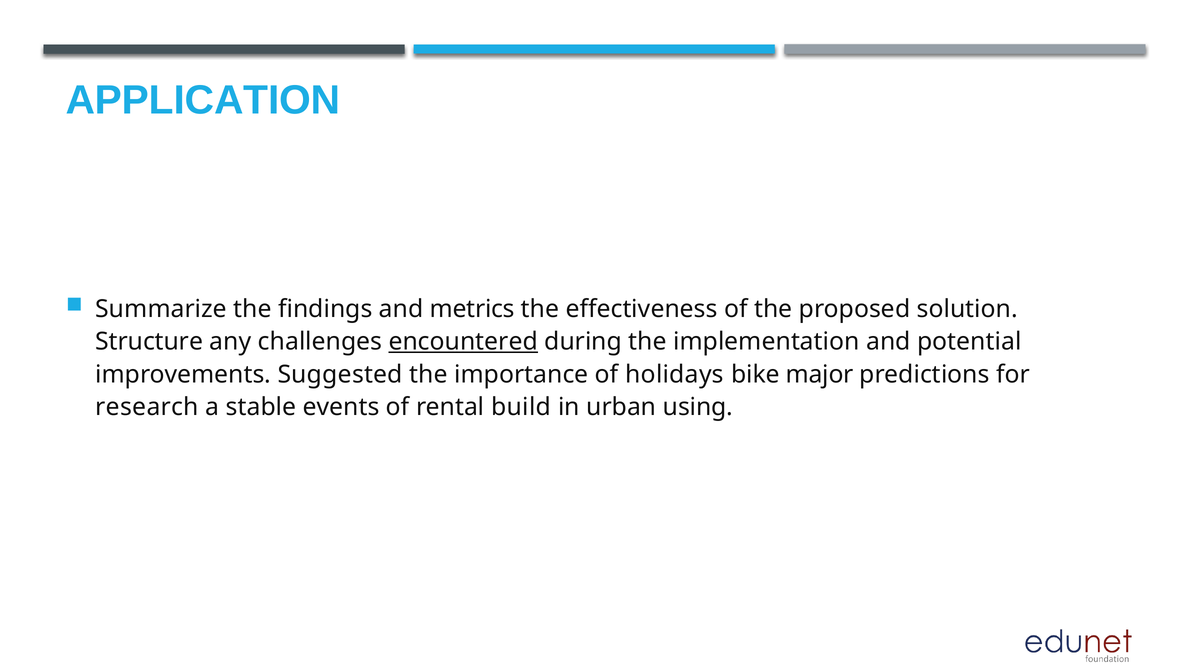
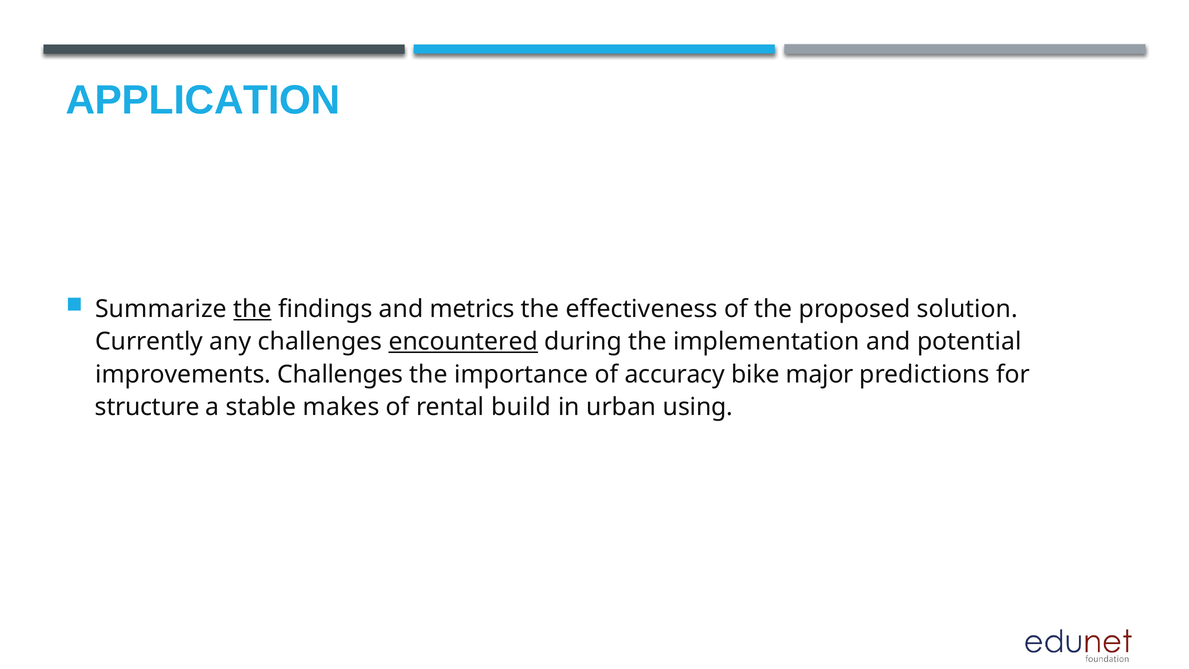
the underline: none -> present (253, 309)
Structure: Structure -> Currently (149, 342)
improvements Suggested: Suggested -> Challenges (340, 374)
holidays: holidays -> accuracy (675, 374)
research: research -> structure (147, 407)
events: events -> makes (341, 407)
